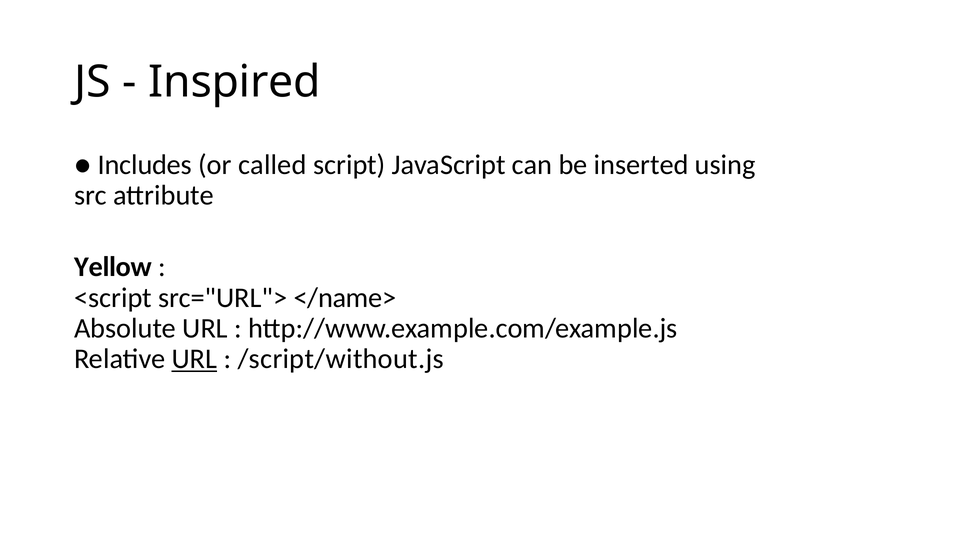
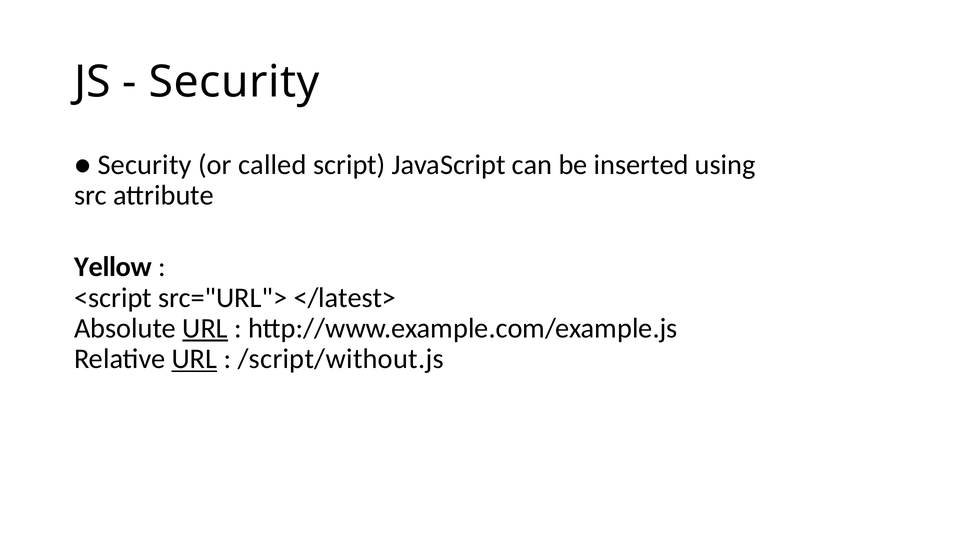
Inspired: Inspired -> Security (234, 82)
Includes: Includes -> Security (145, 165)
</name>: </name> -> </latest> (345, 297)
URL underline: none -> present (205, 328)
